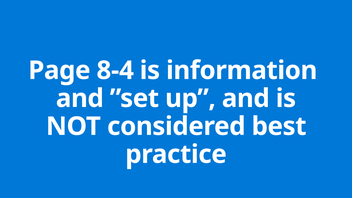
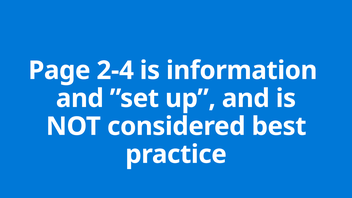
8-4: 8-4 -> 2-4 (115, 70)
